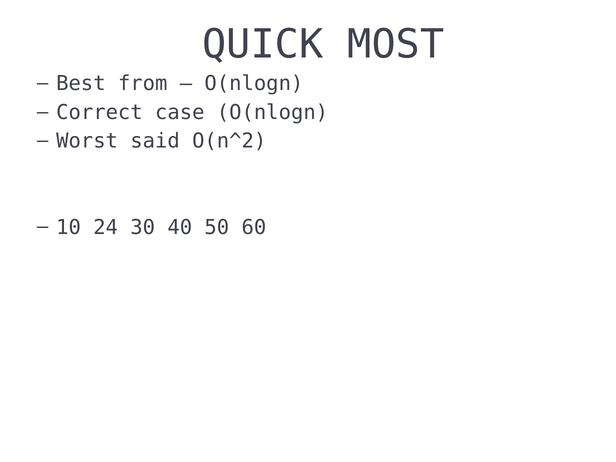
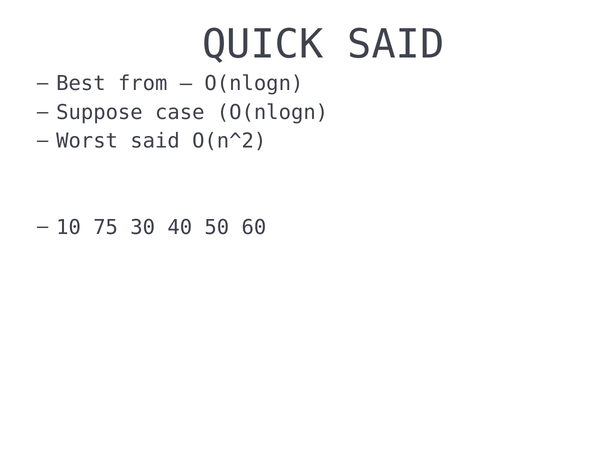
QUICK MOST: MOST -> SAID (396, 44)
Correct: Correct -> Suppose (99, 112)
24: 24 -> 75 (106, 227)
